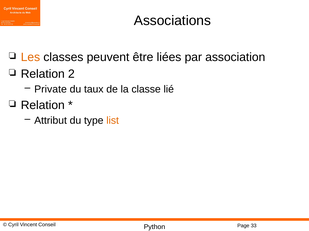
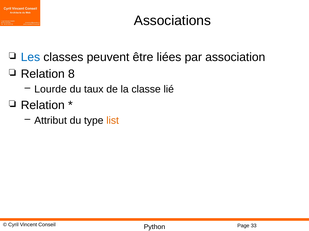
Les colour: orange -> blue (30, 57)
2: 2 -> 8 (71, 74)
Private: Private -> Lourde (51, 90)
